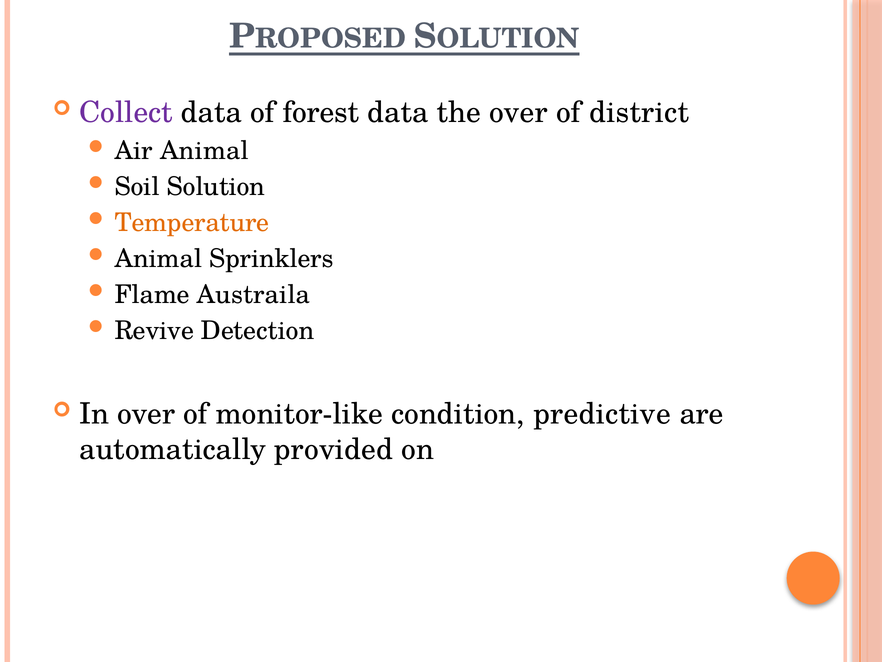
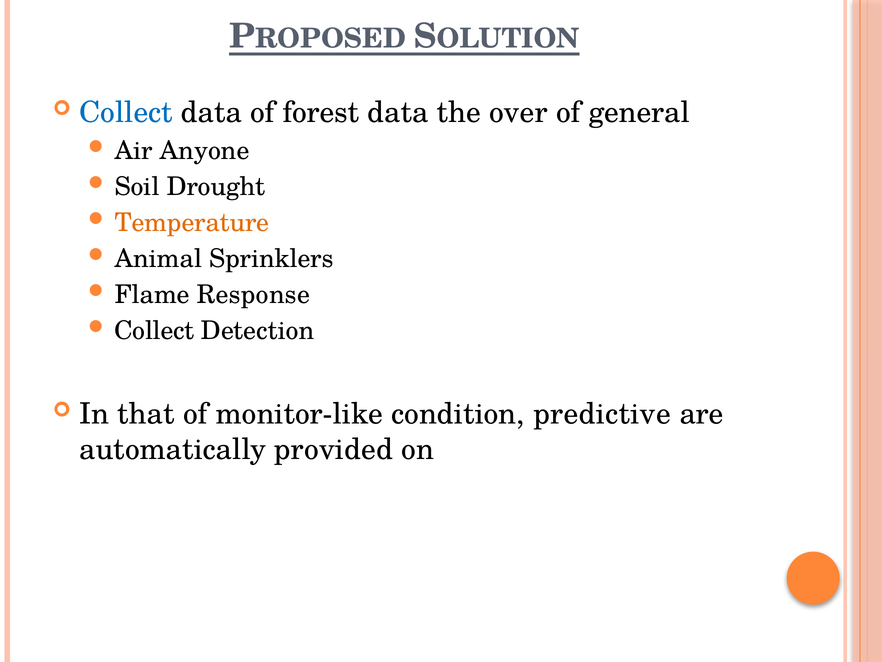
Collect colour: purple -> blue (126, 113)
district: district -> general (639, 113)
Air Animal: Animal -> Anyone (205, 150)
Solution: Solution -> Drought (216, 186)
Austraila: Austraila -> Response (253, 295)
Revive: Revive -> Collect (154, 331)
In over: over -> that (146, 414)
